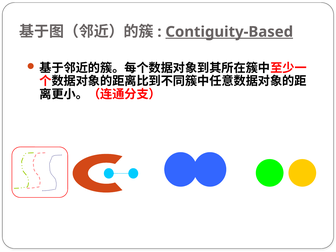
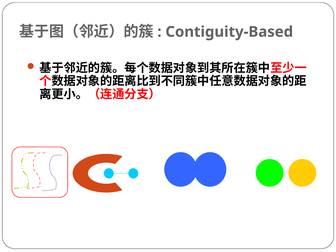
Contiguity-Based underline: present -> none (229, 32)
